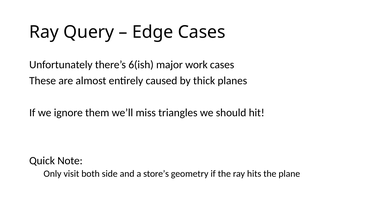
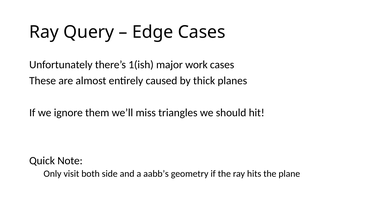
6(ish: 6(ish -> 1(ish (141, 65)
store’s: store’s -> aabb’s (156, 174)
